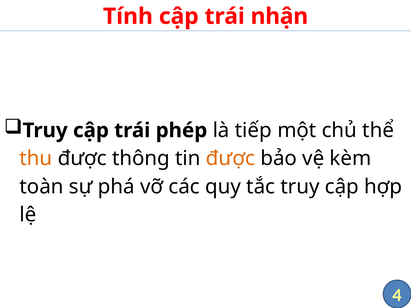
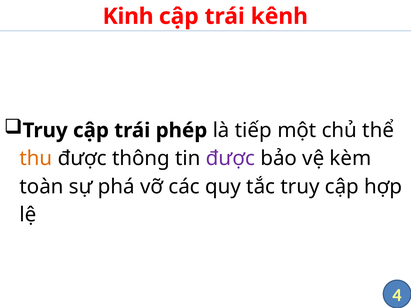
Tính: Tính -> Kinh (128, 16)
nhận: nhận -> kênh (279, 16)
được colour: orange -> purple (230, 159)
